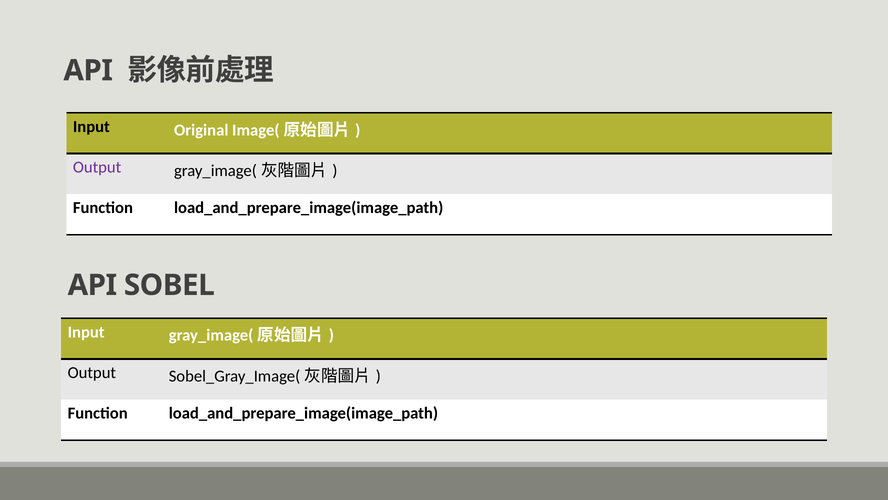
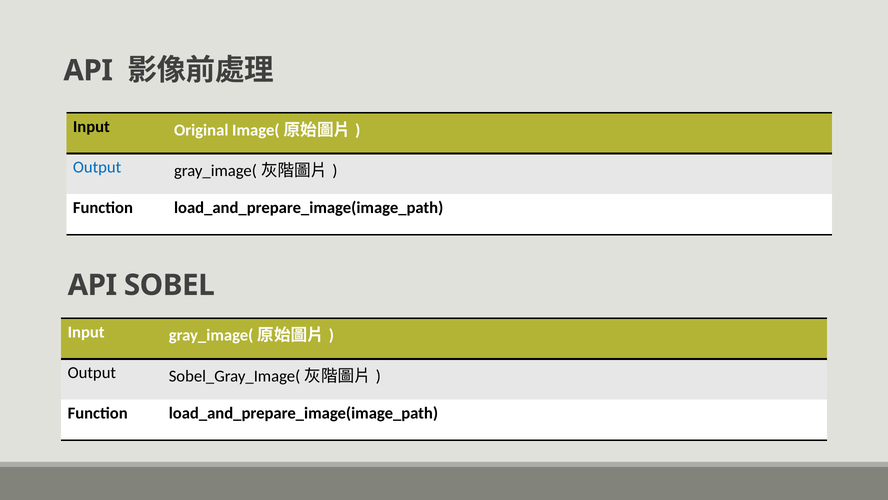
Output colour: purple -> blue (97, 167)
